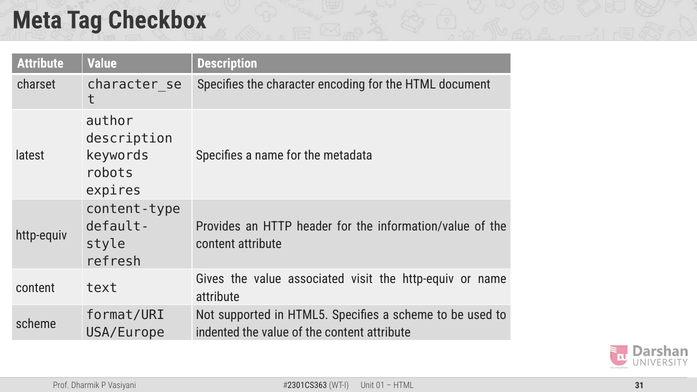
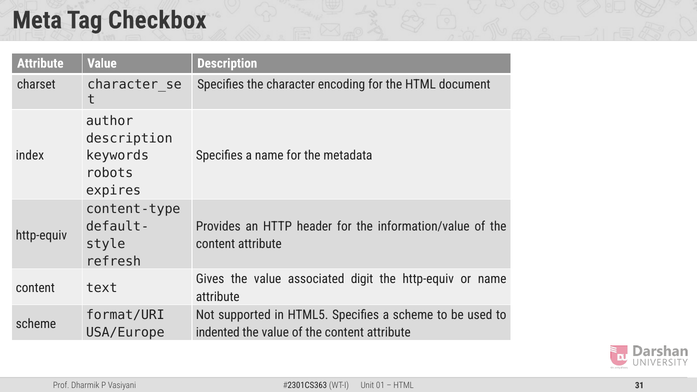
latest: latest -> index (30, 156)
visit: visit -> digit (362, 279)
